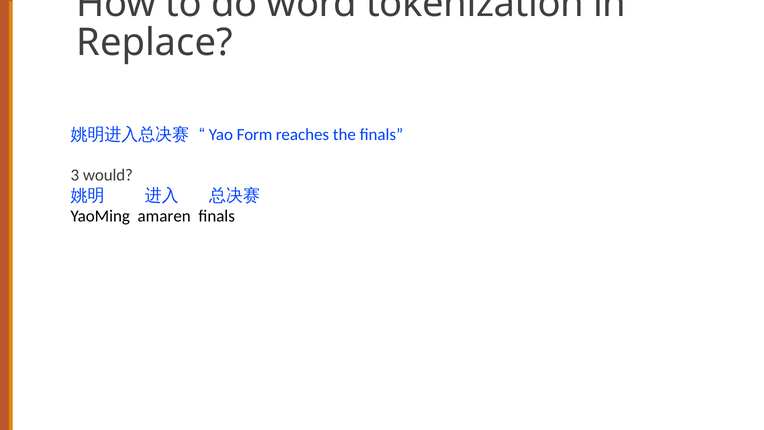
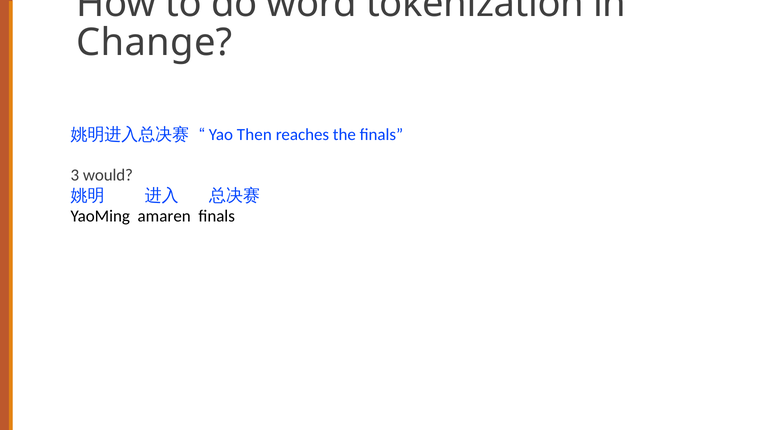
Replace: Replace -> Change (154, 43)
Form: Form -> Then (254, 135)
